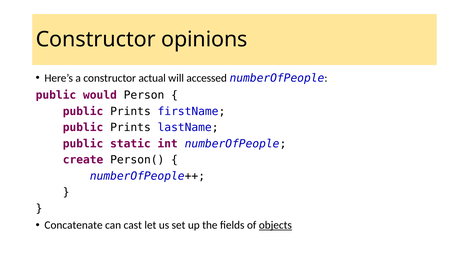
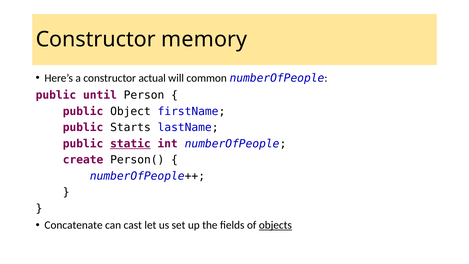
opinions: opinions -> memory (204, 39)
accessed: accessed -> common (207, 78)
would: would -> until (100, 95)
Prints: Prints -> Object (130, 111)
Prints: Prints -> Starts (130, 127)
static underline: none -> present (130, 144)
